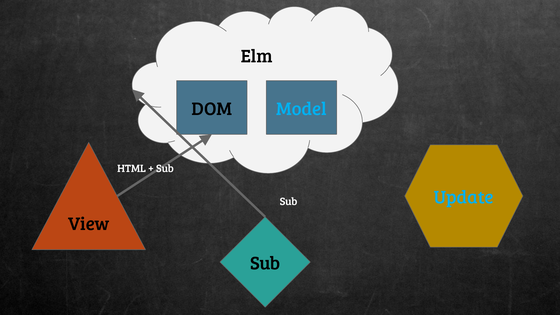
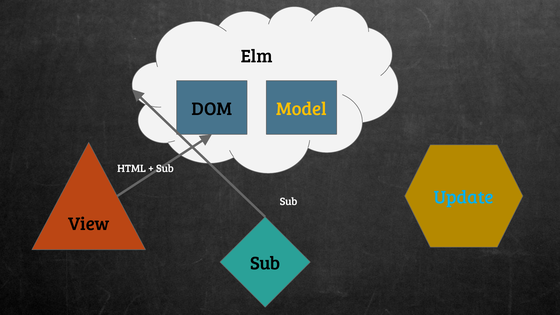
Model colour: light blue -> yellow (301, 109)
